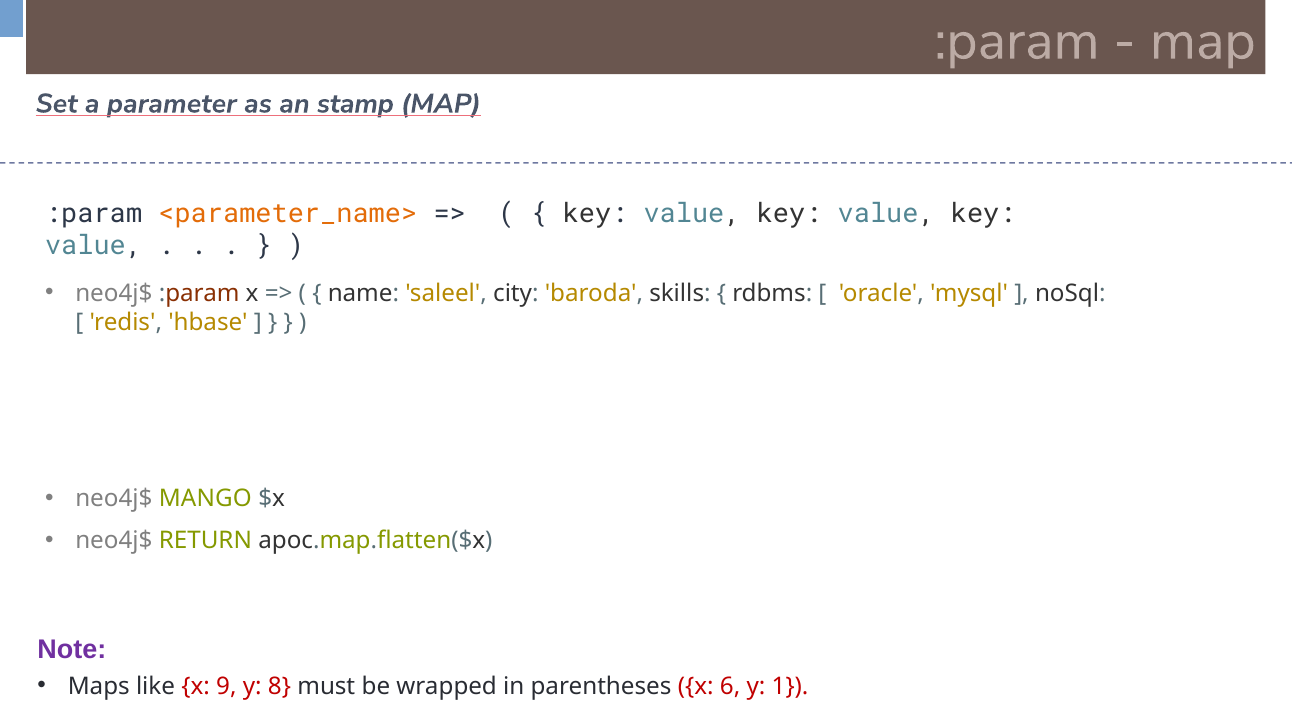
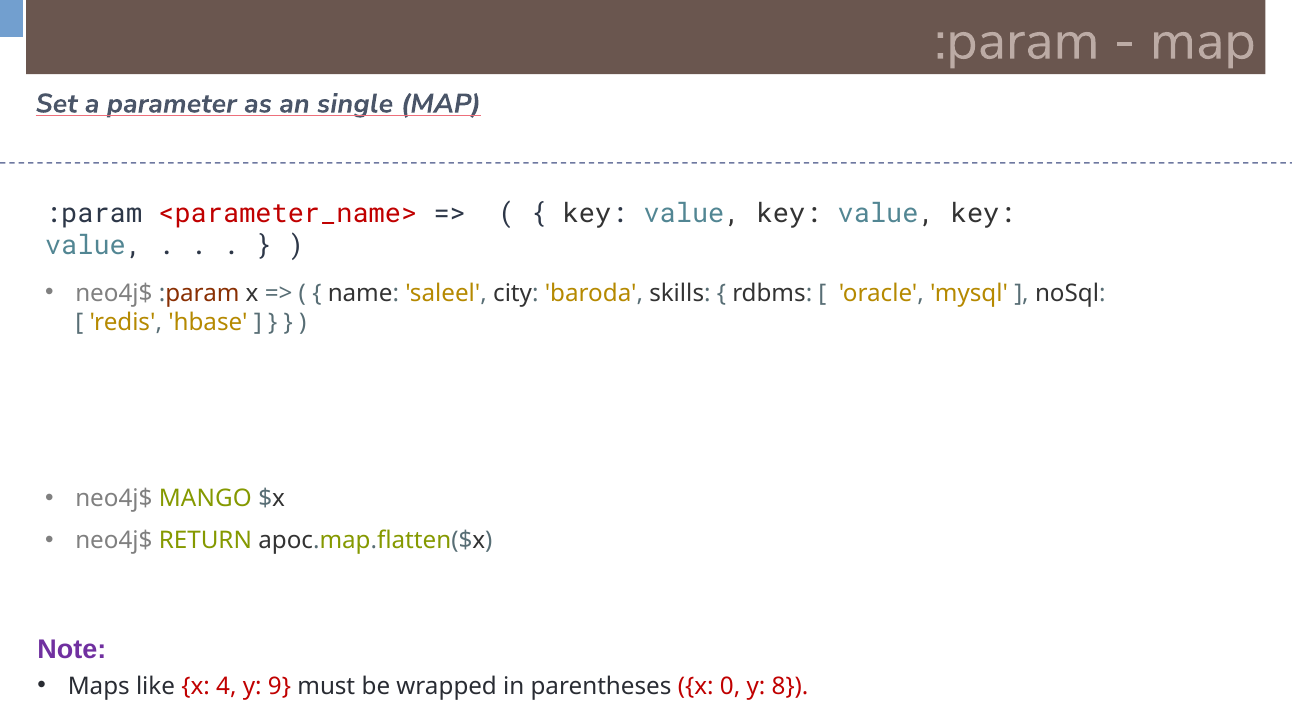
stamp: stamp -> single (355, 104)
<parameter_name> colour: orange -> red (288, 213)
9: 9 -> 4 (226, 686)
8: 8 -> 9 (279, 686)
6: 6 -> 0 (730, 686)
1: 1 -> 8 (790, 686)
